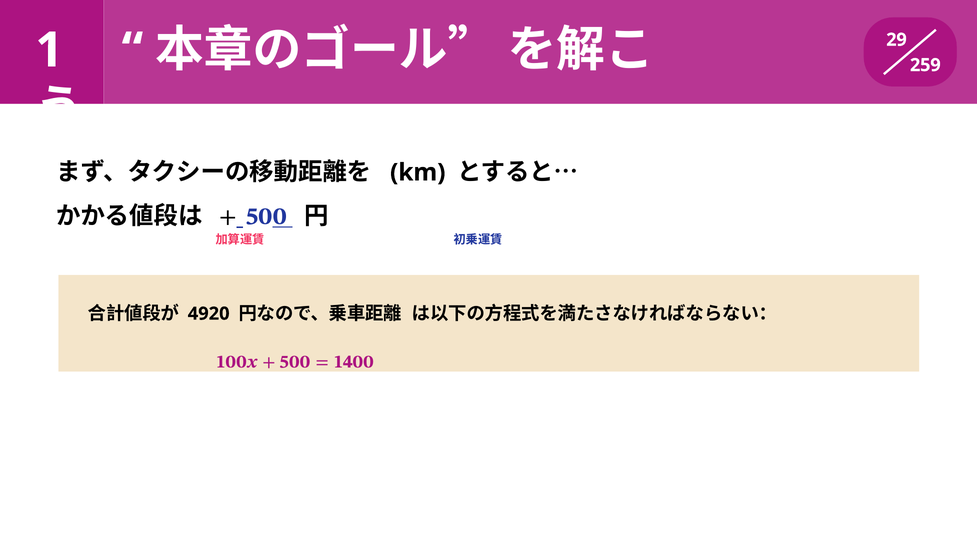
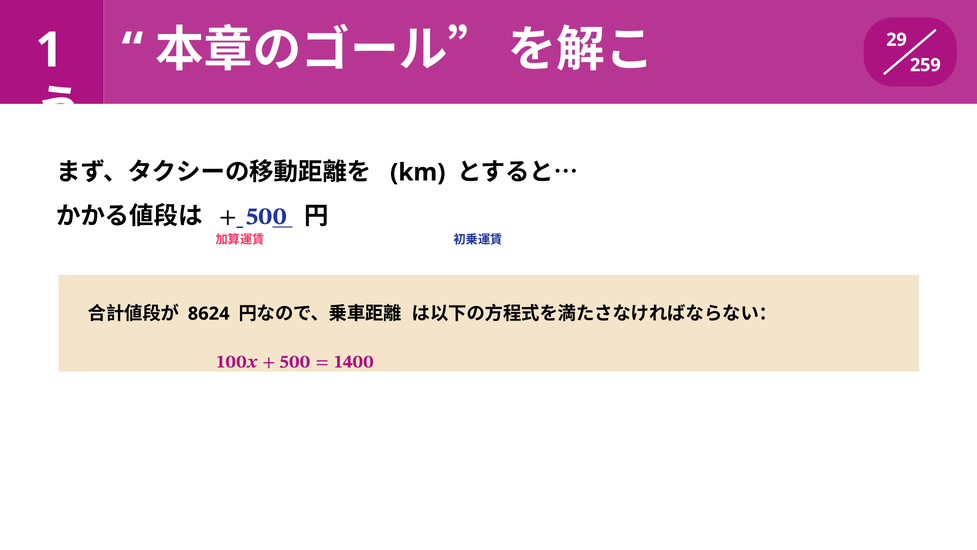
4920: 4920 -> 8624 (209, 313)
